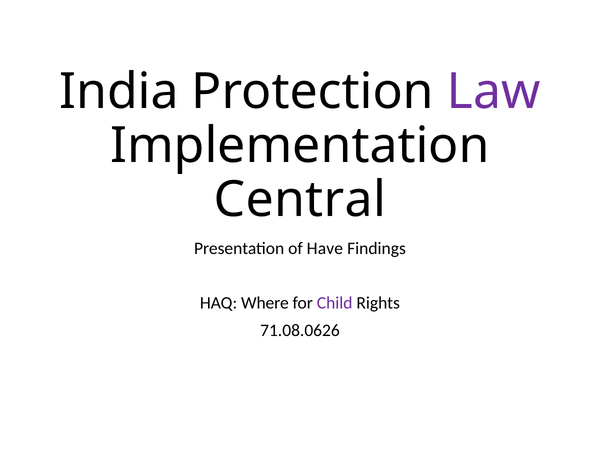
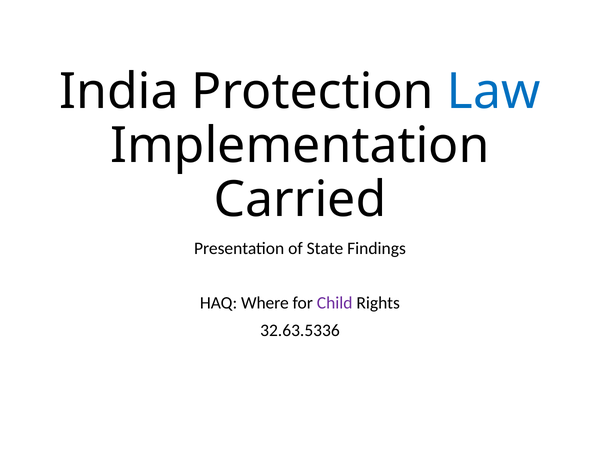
Law colour: purple -> blue (494, 92)
Central: Central -> Carried (300, 200)
Have: Have -> State (325, 249)
71.08.0626: 71.08.0626 -> 32.63.5336 (300, 330)
